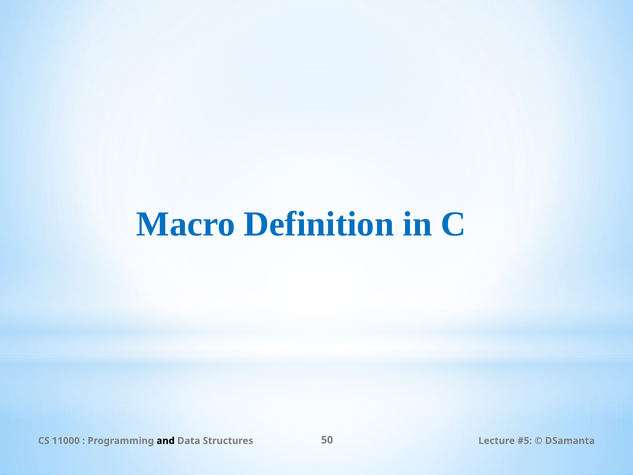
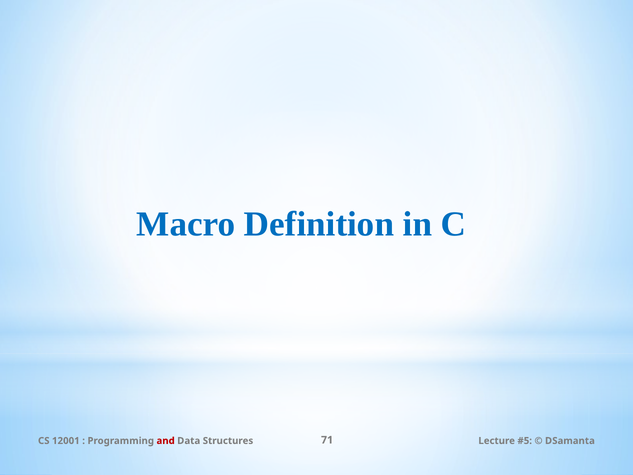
11000: 11000 -> 12001 (66, 441)
and colour: black -> red (166, 441)
50: 50 -> 71 (327, 440)
